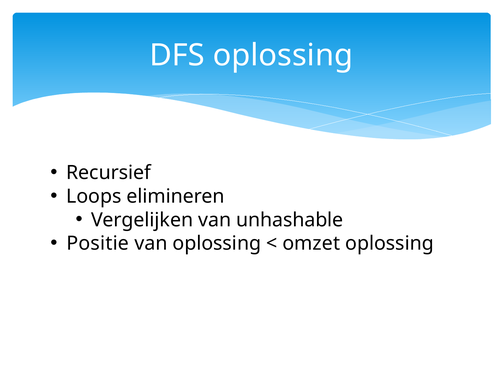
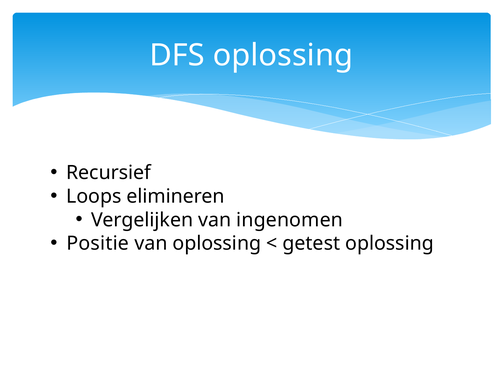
unhashable: unhashable -> ingenomen (290, 219)
omzet: omzet -> getest (311, 243)
